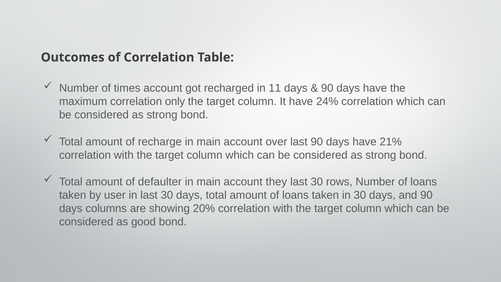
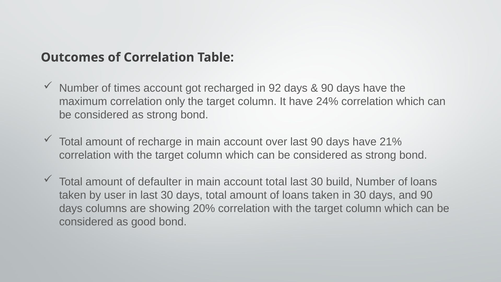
11: 11 -> 92 (275, 88)
account they: they -> total (276, 182)
rows: rows -> build (339, 182)
